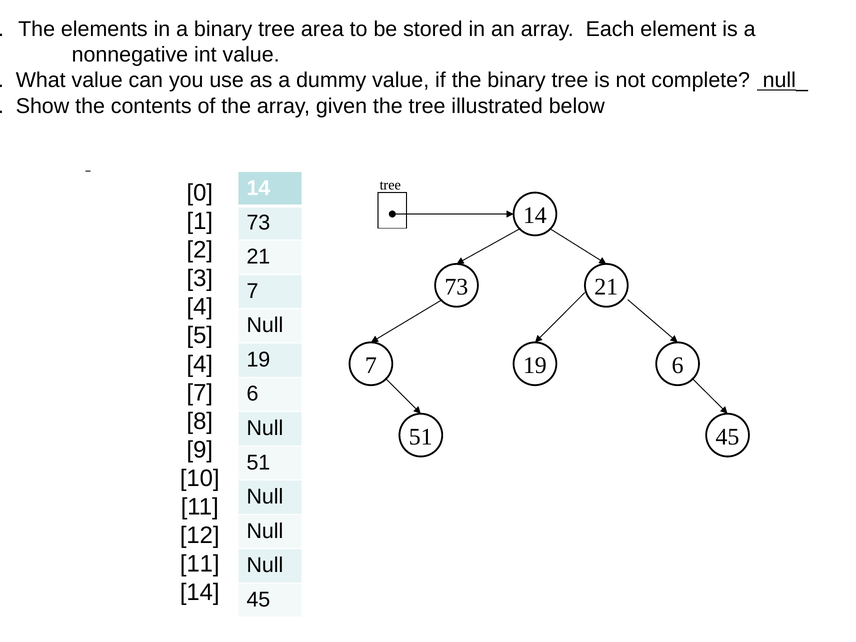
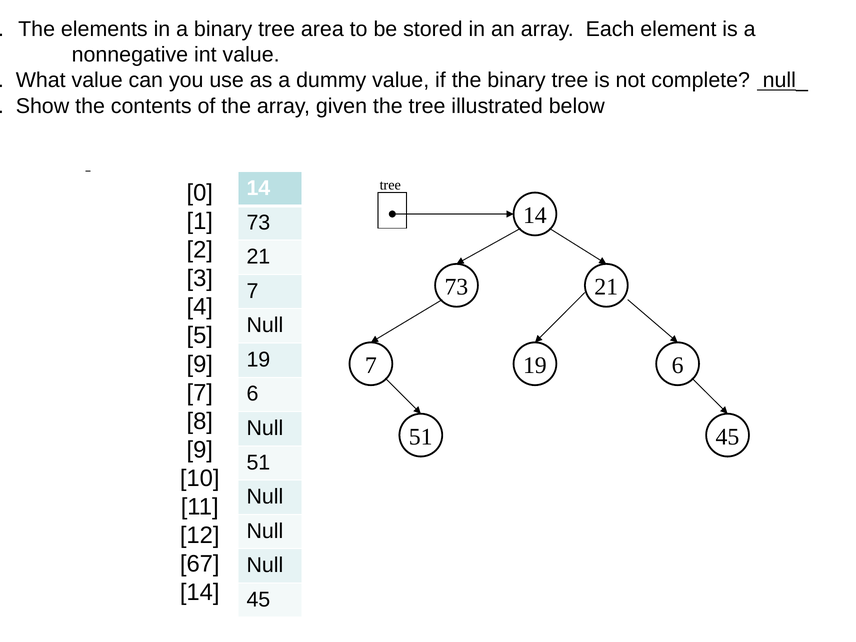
4: 4 -> 9 (200, 364)
11: 11 -> 67 (200, 564)
